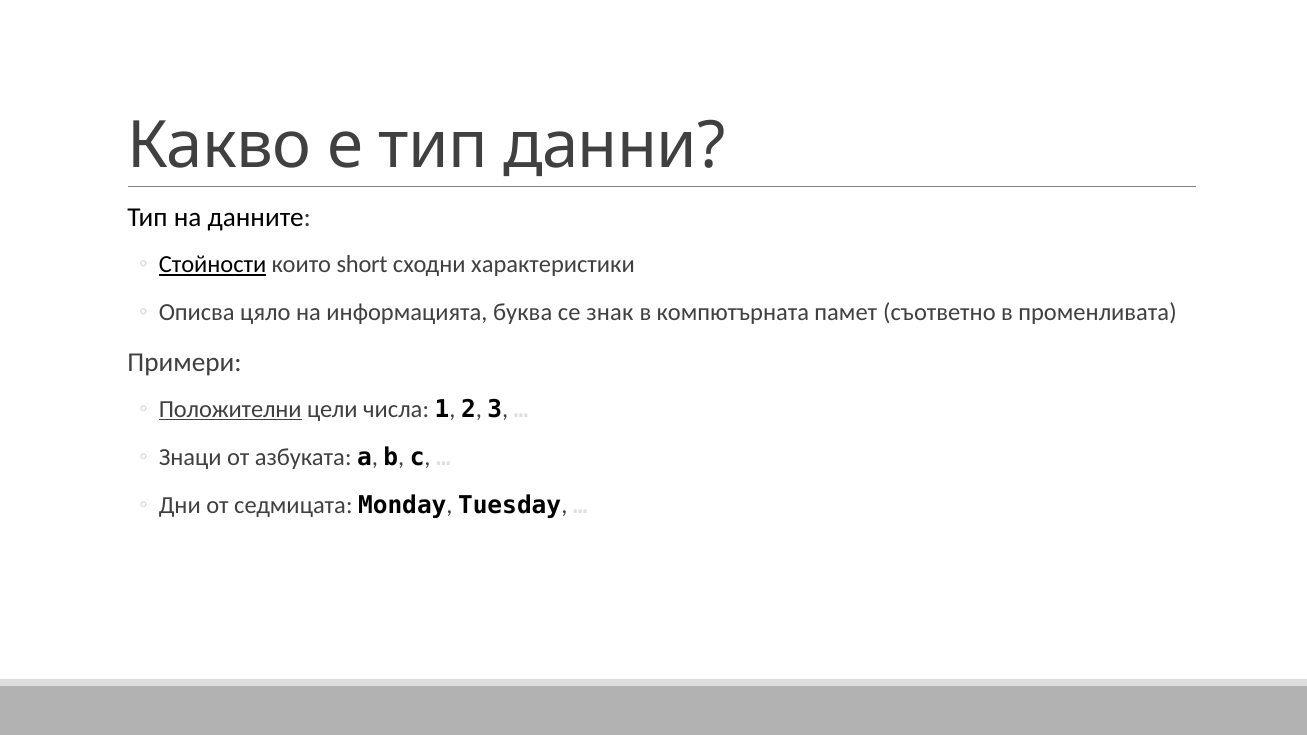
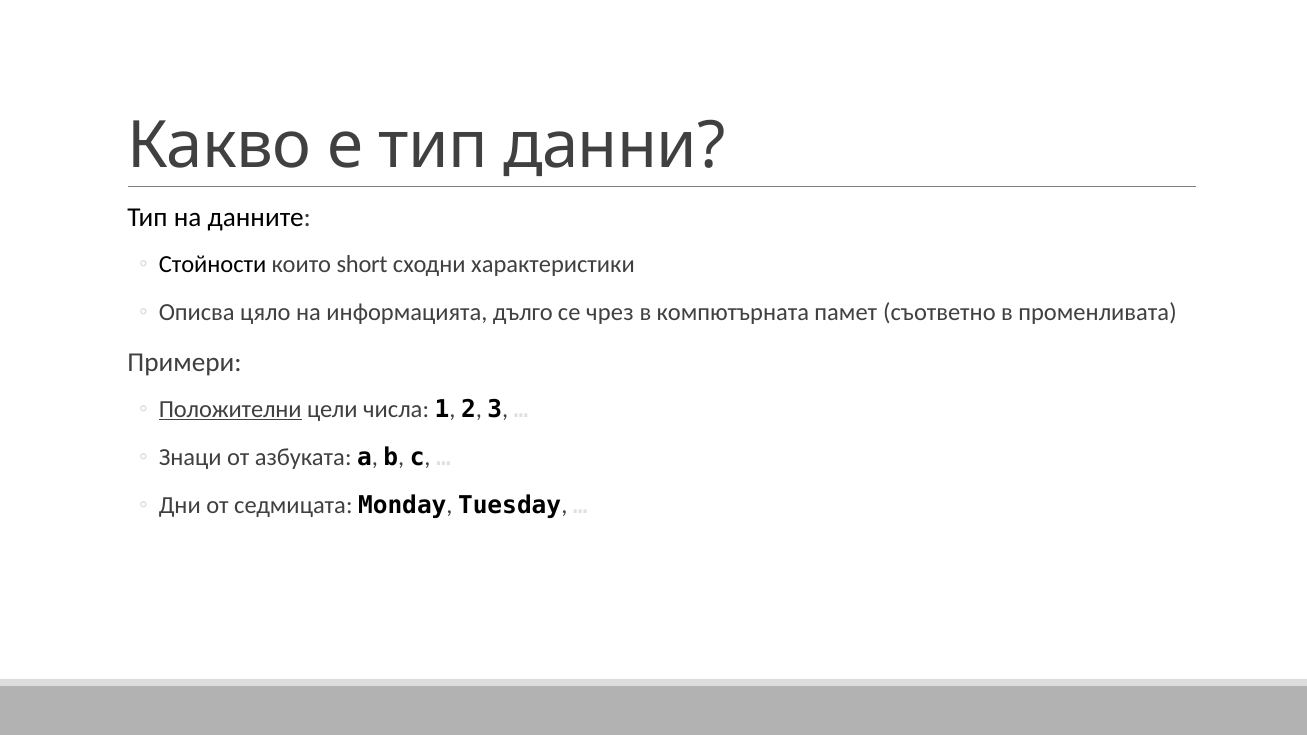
Стойности underline: present -> none (213, 264)
буква: буква -> дълго (523, 313)
знак: знак -> чрез (610, 313)
